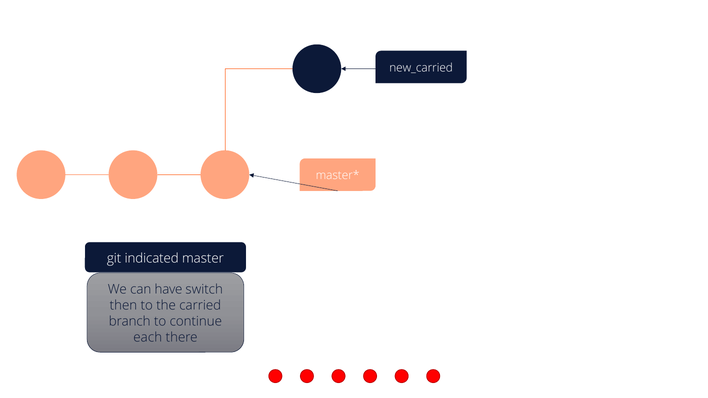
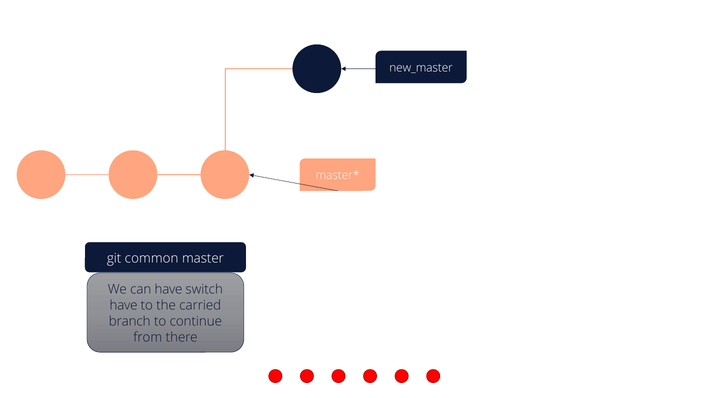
new_carried: new_carried -> new_master (421, 68)
indicated: indicated -> common (152, 258)
then: then -> have (124, 306)
each: each -> from (148, 338)
